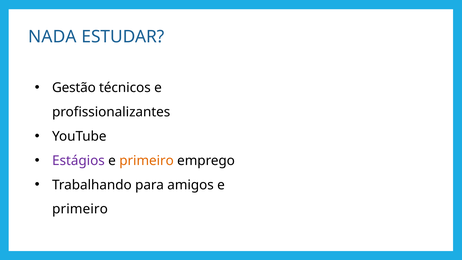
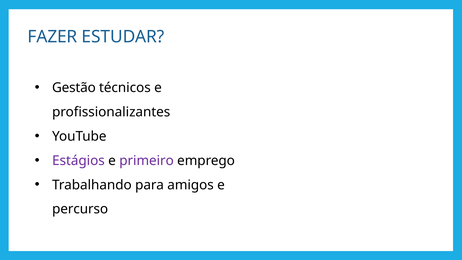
NADA: NADA -> FAZER (53, 37)
primeiro colour: orange -> purple (147, 161)
primeiro: primeiro -> percurso (80, 209)
